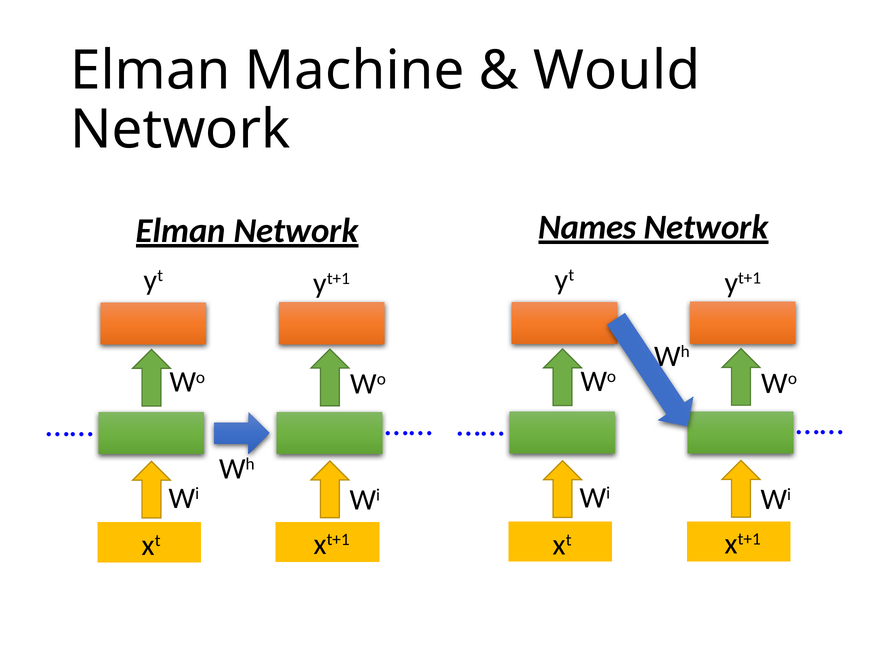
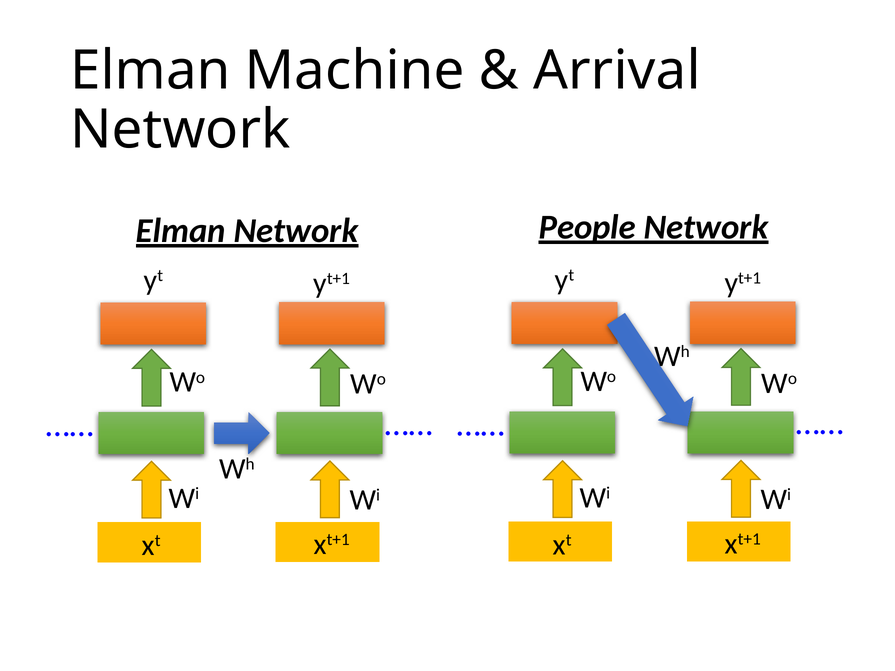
Would: Would -> Arrival (617, 71)
Names: Names -> People (587, 227)
